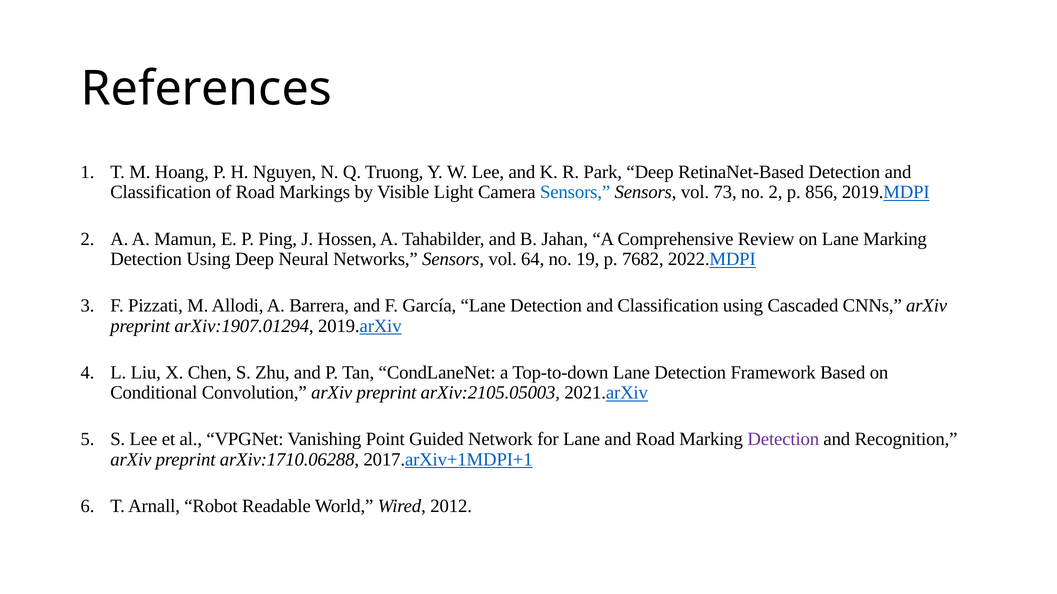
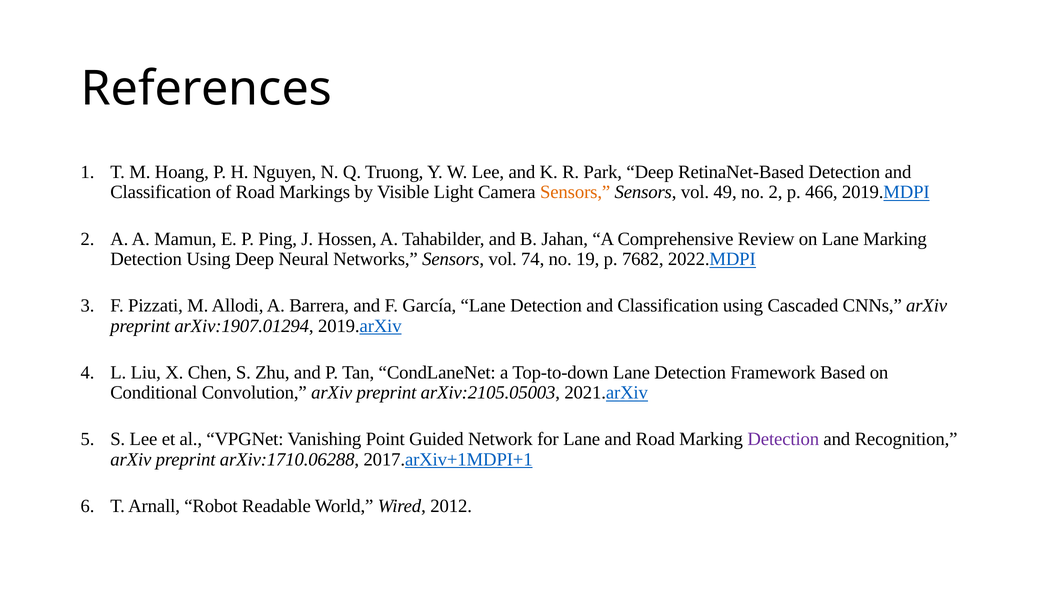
Sensors colour: blue -> orange (575, 192)
73: 73 -> 49 (725, 192)
856: 856 -> 466 (821, 192)
64: 64 -> 74 (533, 259)
